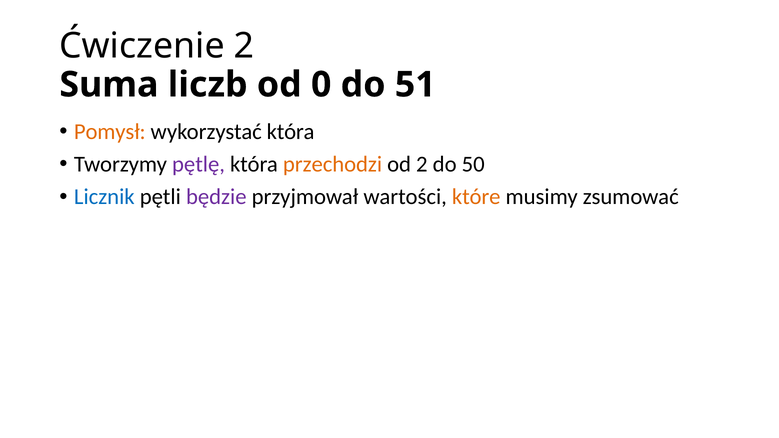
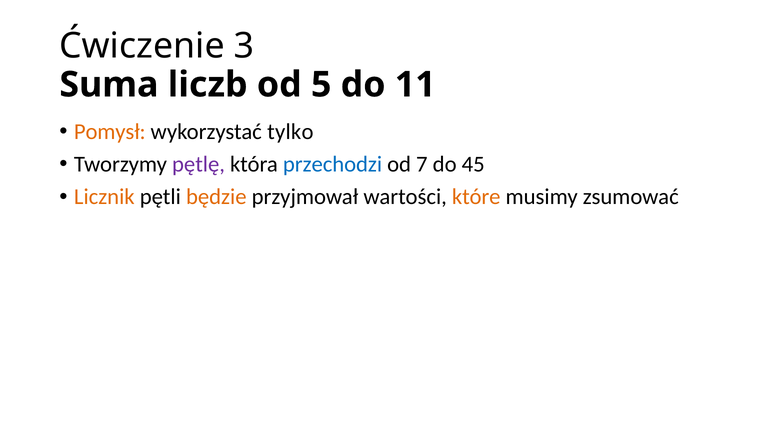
Ćwiczenie 2: 2 -> 3 (244, 46)
0: 0 -> 5 (321, 85)
51: 51 -> 11 (415, 85)
wykorzystać która: która -> tylko (290, 132)
przechodzi colour: orange -> blue (333, 164)
od 2: 2 -> 7 (422, 164)
50: 50 -> 45 (473, 164)
Licznik colour: blue -> orange (104, 197)
będzie colour: purple -> orange (216, 197)
